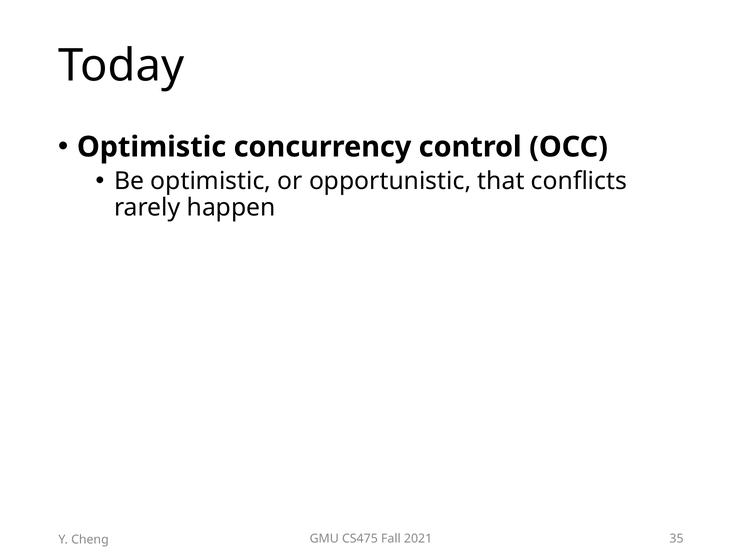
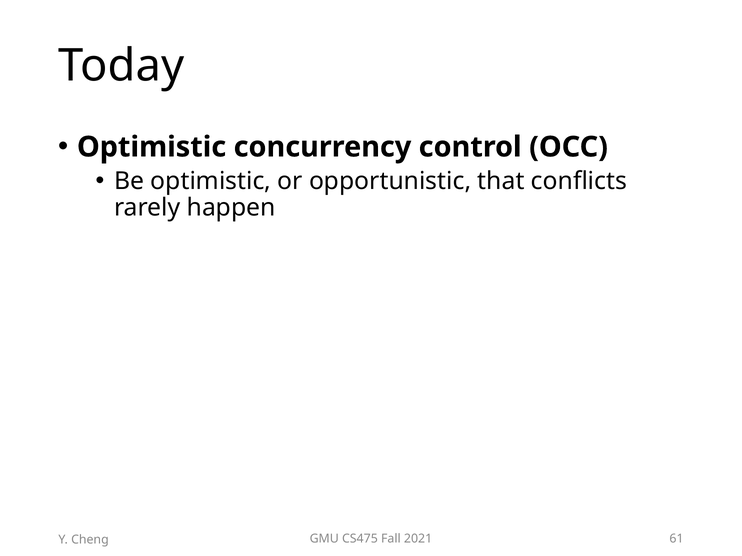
35: 35 -> 61 (677, 539)
